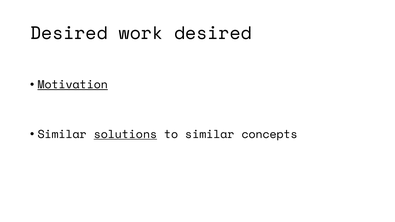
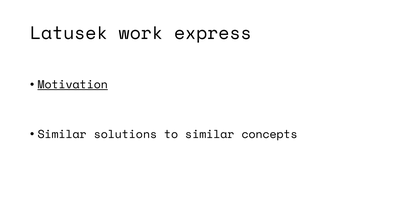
Desired: Desired -> Latusek (69, 33)
work desired: desired -> express (213, 33)
solutions underline: present -> none (125, 134)
